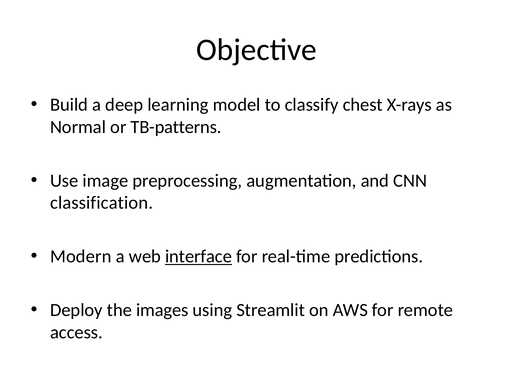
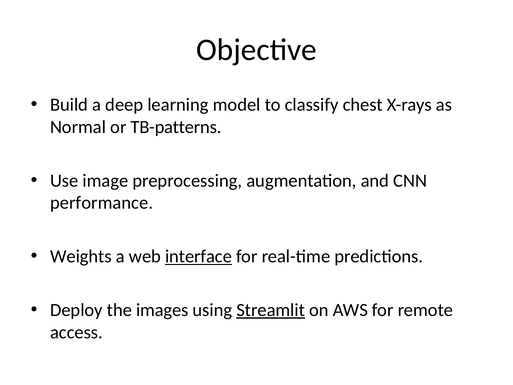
classification: classification -> performance (102, 203)
Modern: Modern -> Weights (81, 256)
Streamlit underline: none -> present (271, 310)
